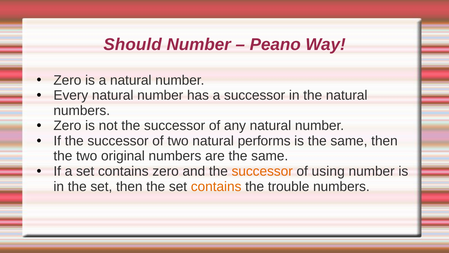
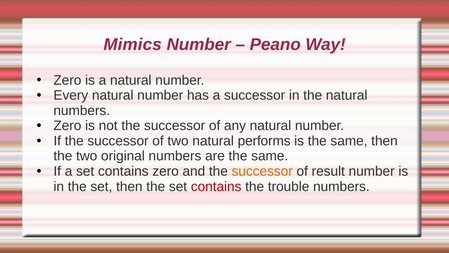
Should: Should -> Mimics (133, 45)
using: using -> result (328, 171)
contains colour: orange -> red (216, 186)
